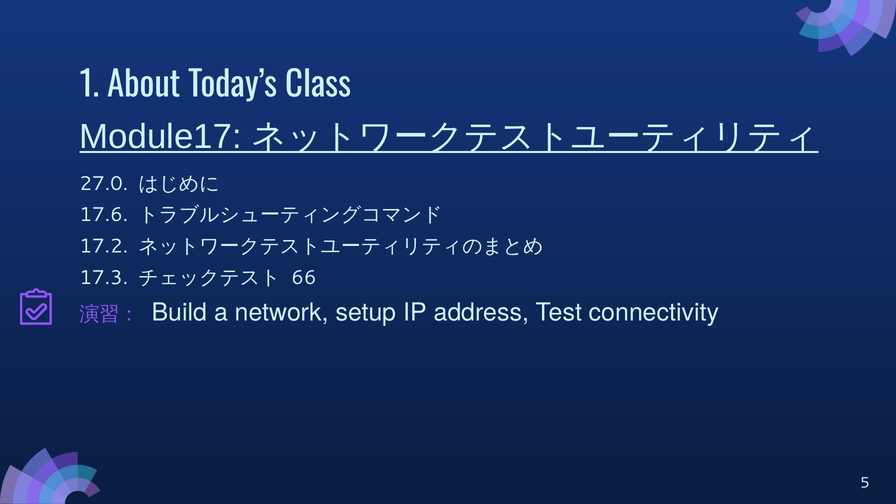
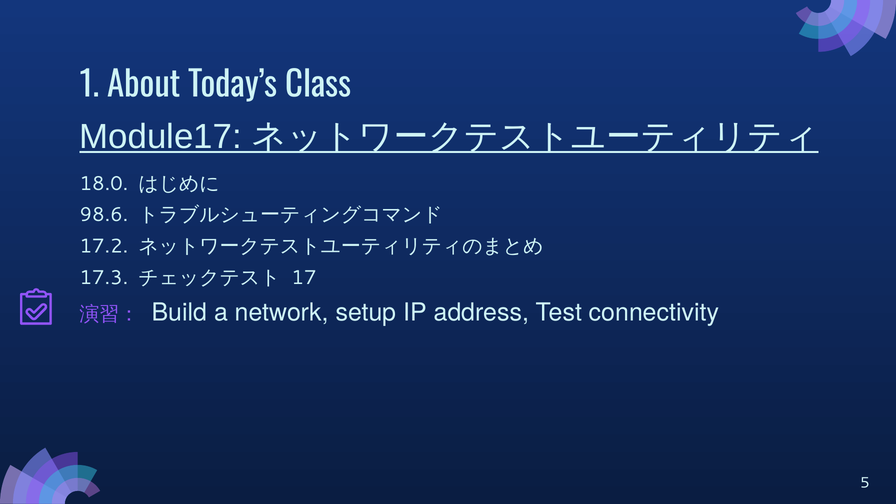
27.0: 27.0 -> 18.0 (104, 184)
17.6: 17.6 -> 98.6 (104, 215)
66: 66 -> 17 (304, 278)
